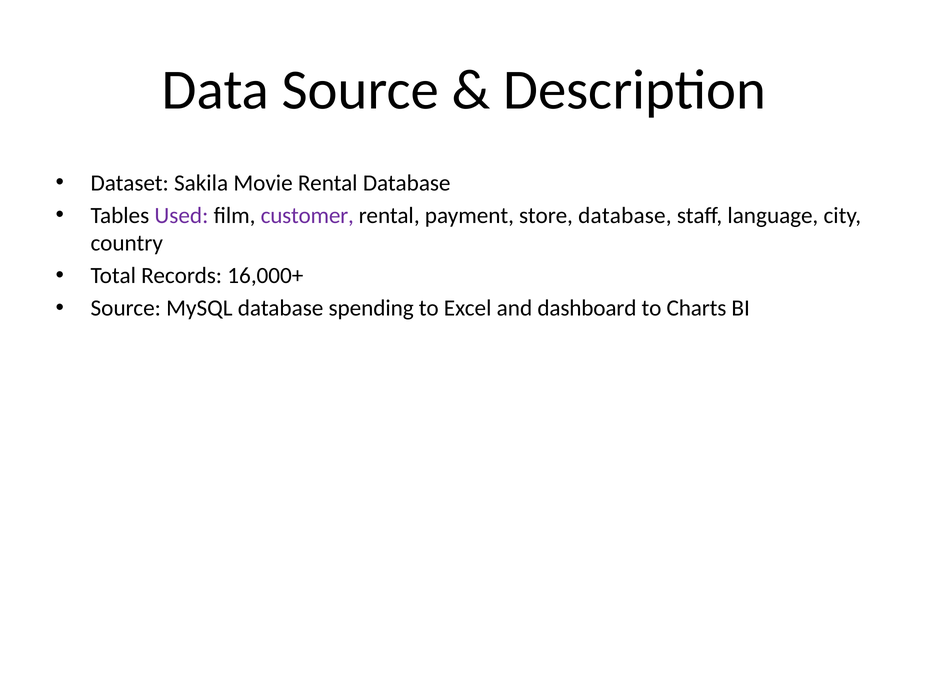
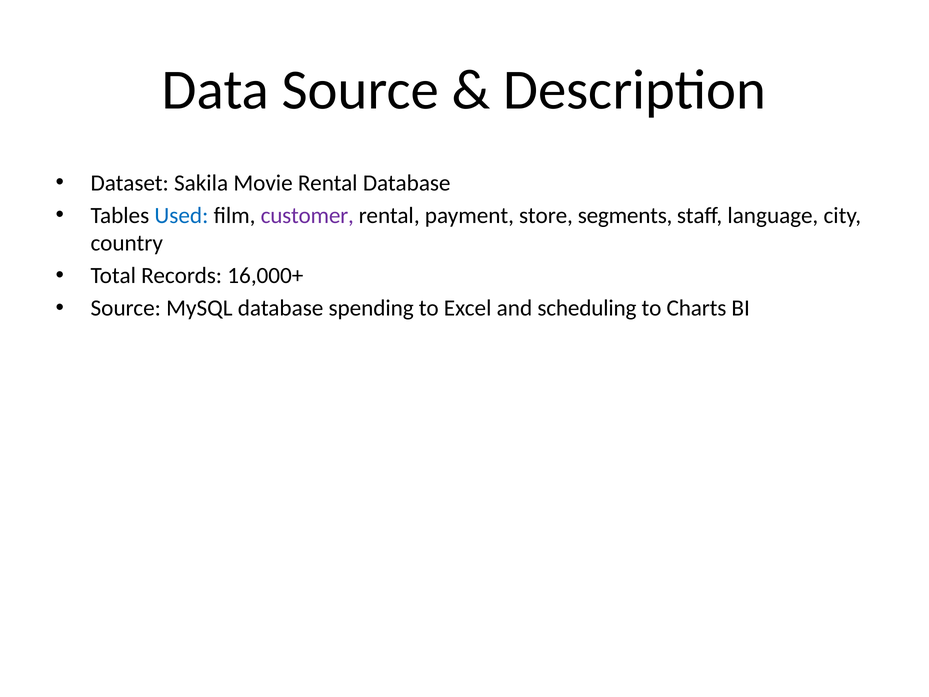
Used colour: purple -> blue (181, 215)
store database: database -> segments (625, 215)
dashboard: dashboard -> scheduling (587, 308)
